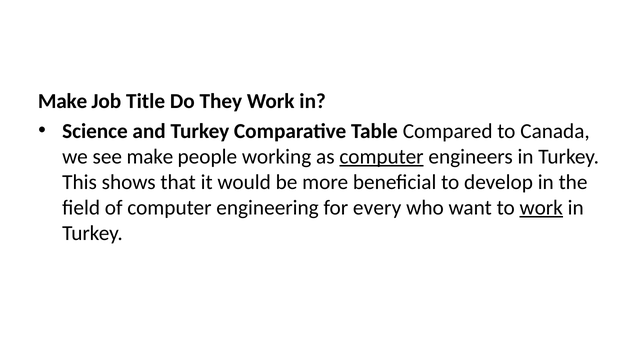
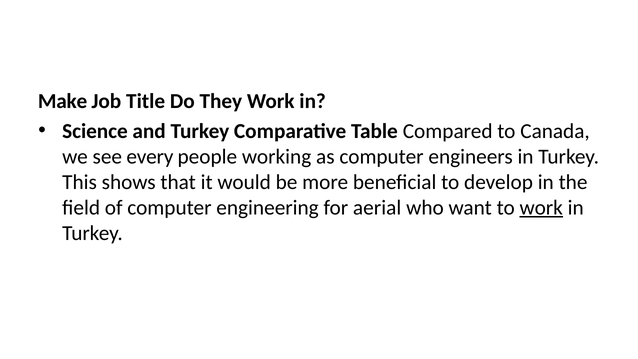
see make: make -> every (150, 156)
computer underline: present -> none (382, 156)
every: every -> aerial (377, 208)
